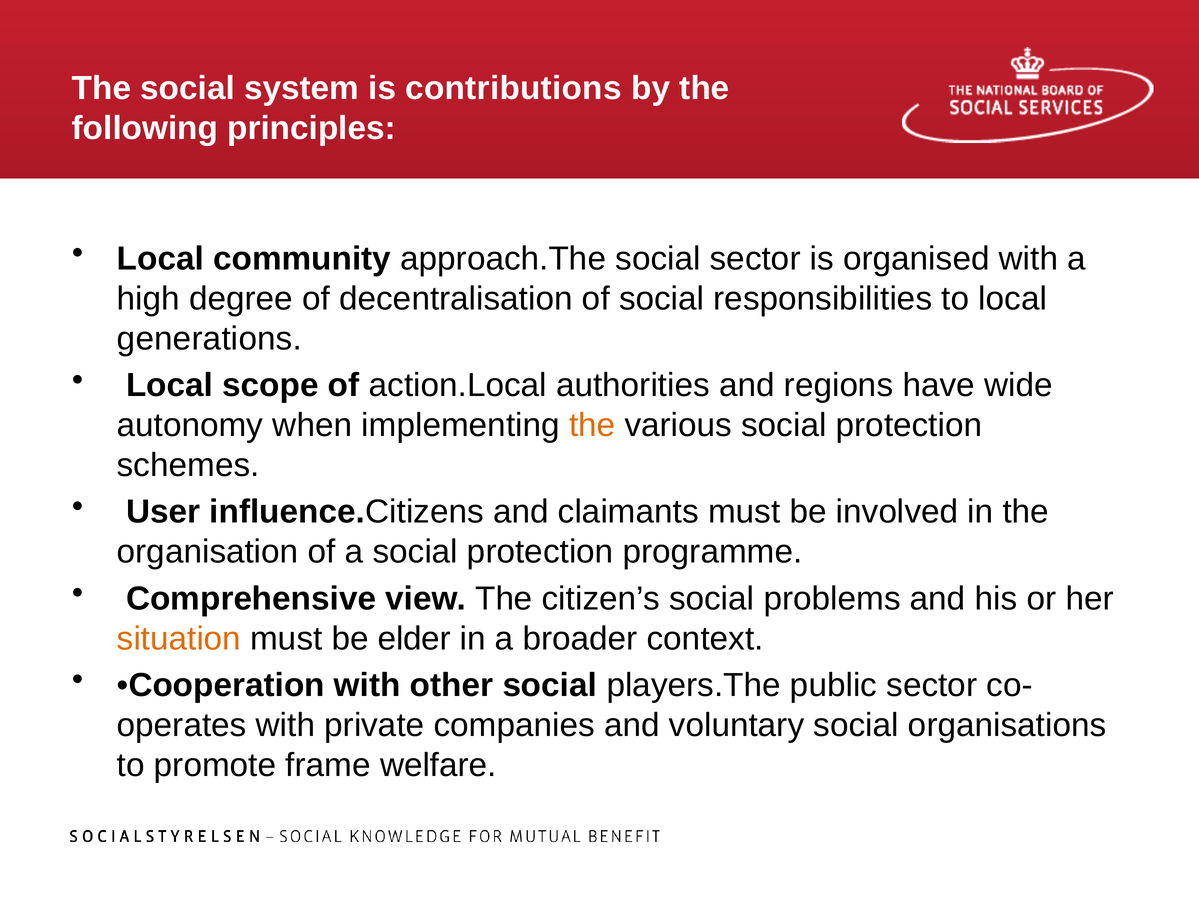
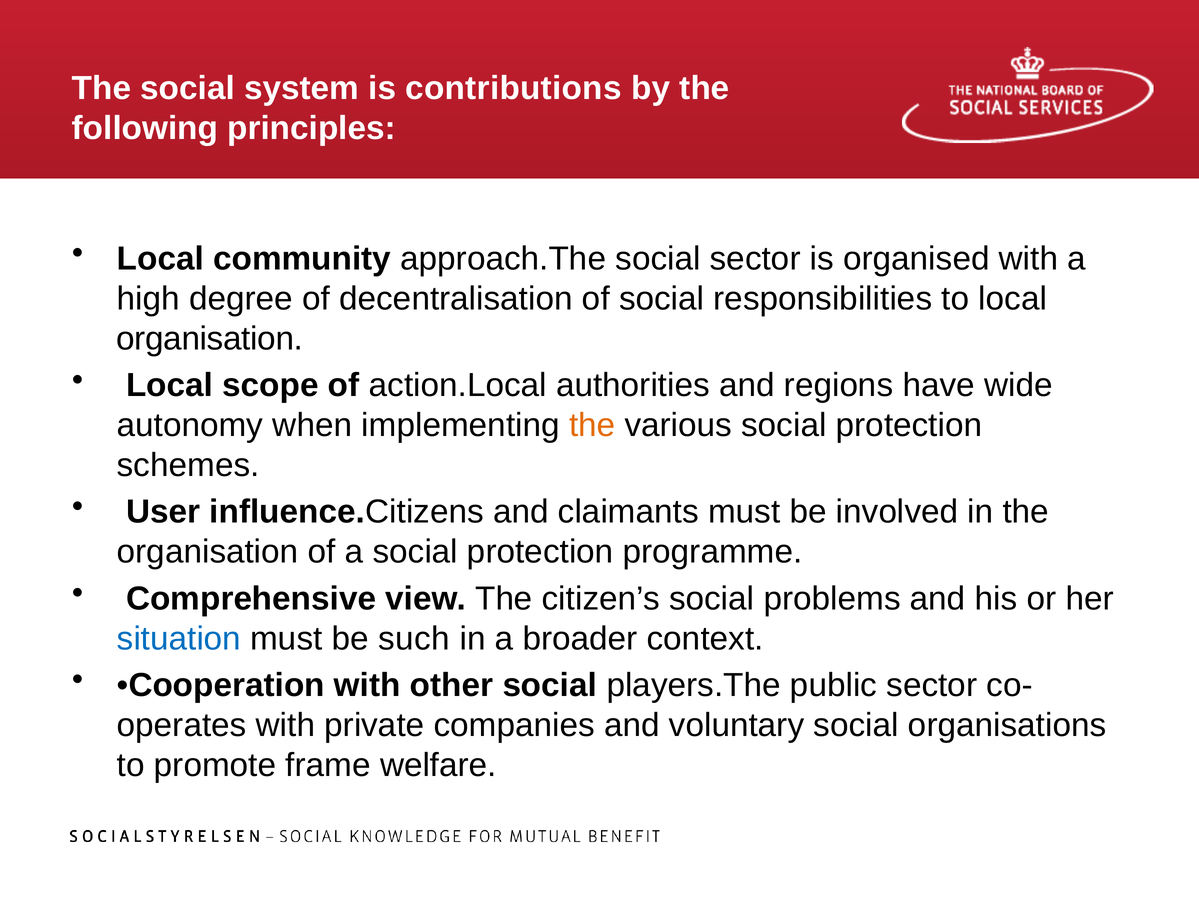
generations: generations -> organisation (210, 339)
situation colour: orange -> blue (179, 639)
elder: elder -> such (414, 639)
